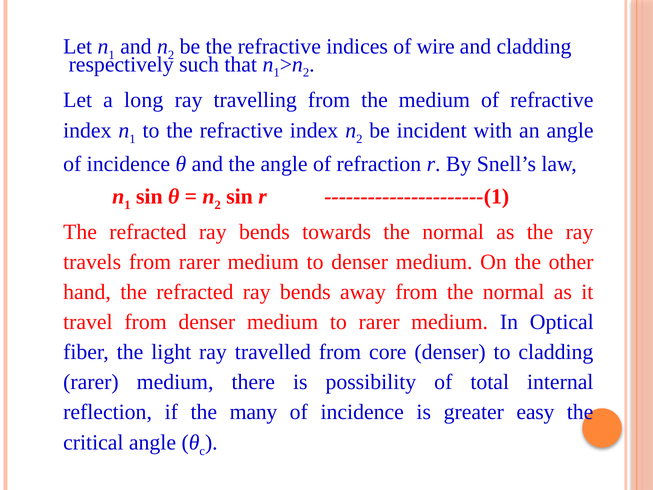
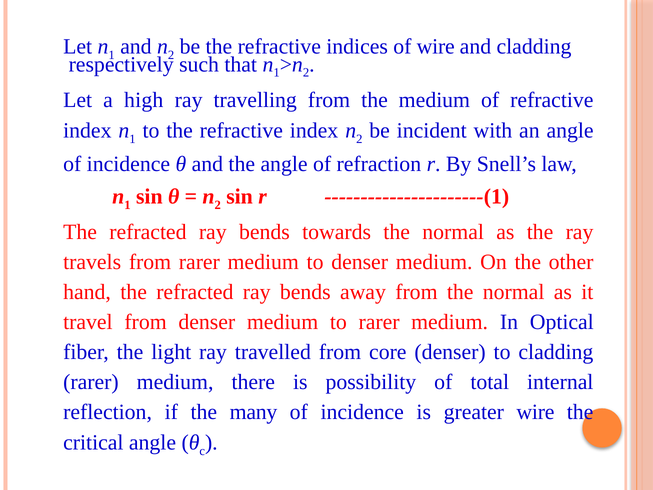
long: long -> high (144, 100)
greater easy: easy -> wire (535, 412)
